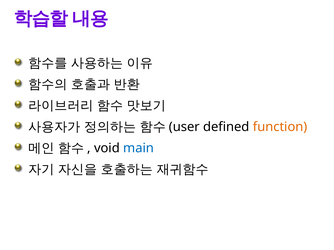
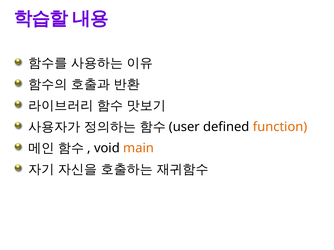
main colour: blue -> orange (139, 148)
